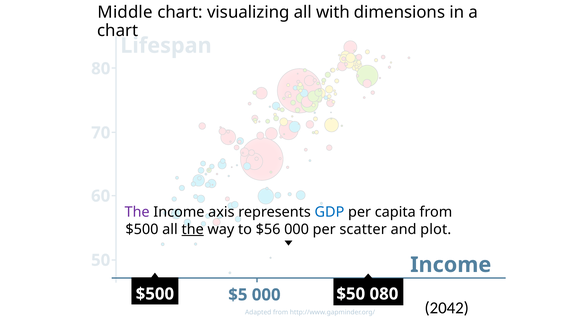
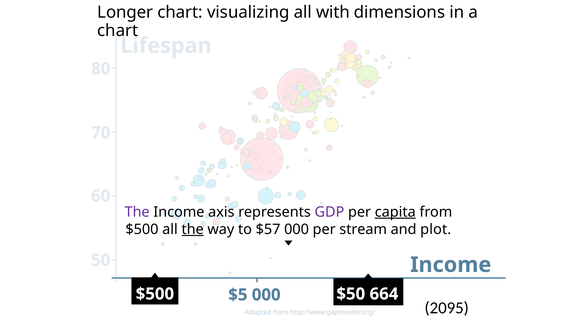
Middle: Middle -> Longer (125, 12)
GDP colour: blue -> purple (329, 212)
capita underline: none -> present (395, 212)
$56: $56 -> $57 (268, 229)
scatter: scatter -> stream (363, 229)
080: 080 -> 664 (384, 294)
2042: 2042 -> 2095 (447, 308)
